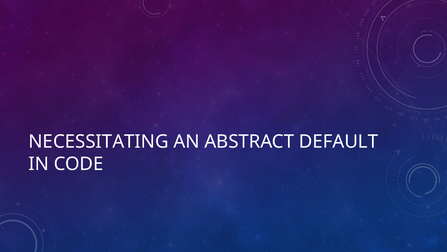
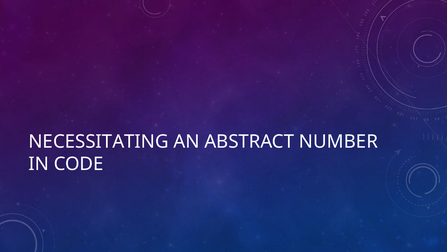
DEFAULT: DEFAULT -> NUMBER (338, 141)
